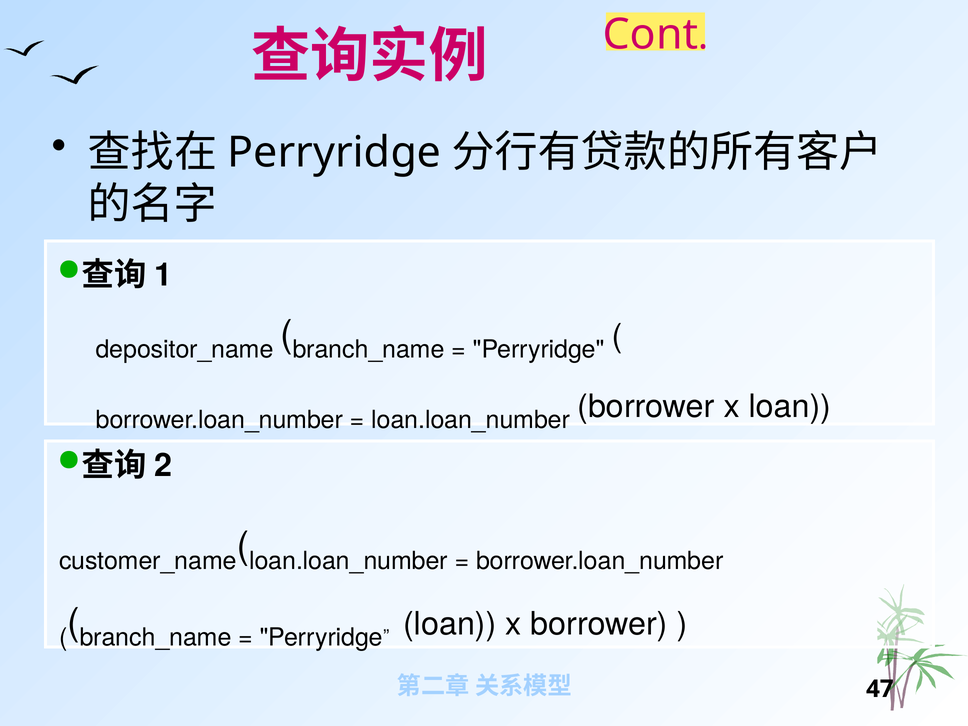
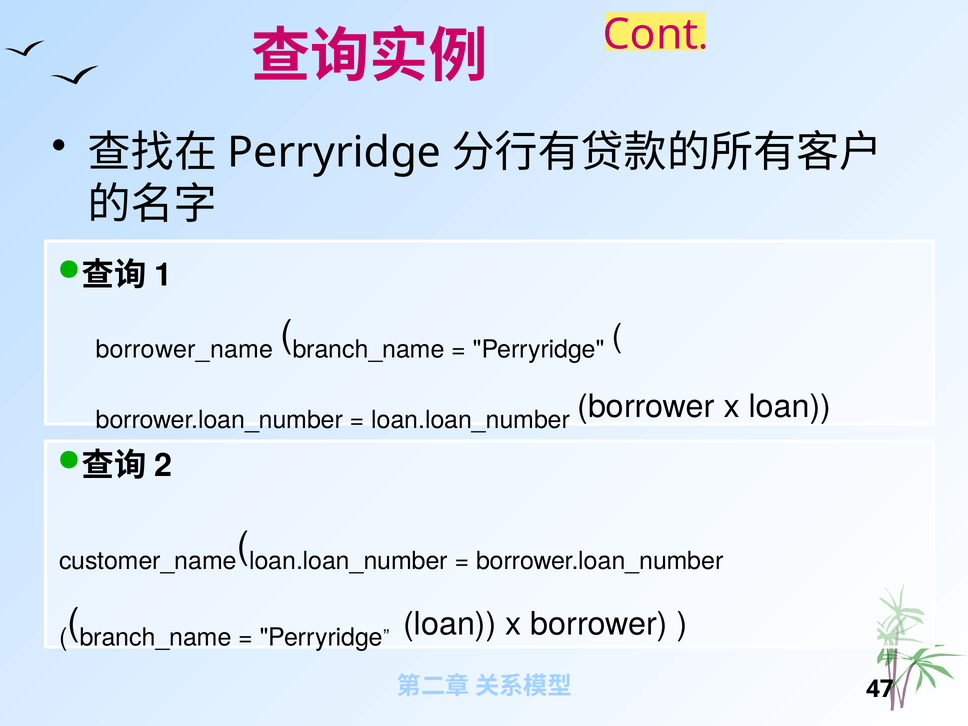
depositor_name: depositor_name -> borrower_name (184, 350)
